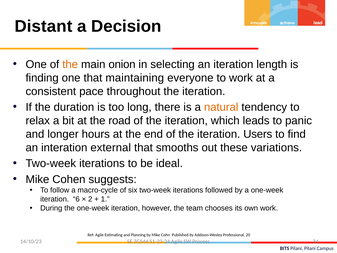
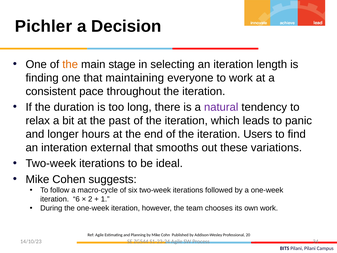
Distant: Distant -> Pichler (43, 26)
onion: onion -> stage (122, 64)
natural colour: orange -> purple (221, 107)
road: road -> past (119, 121)
